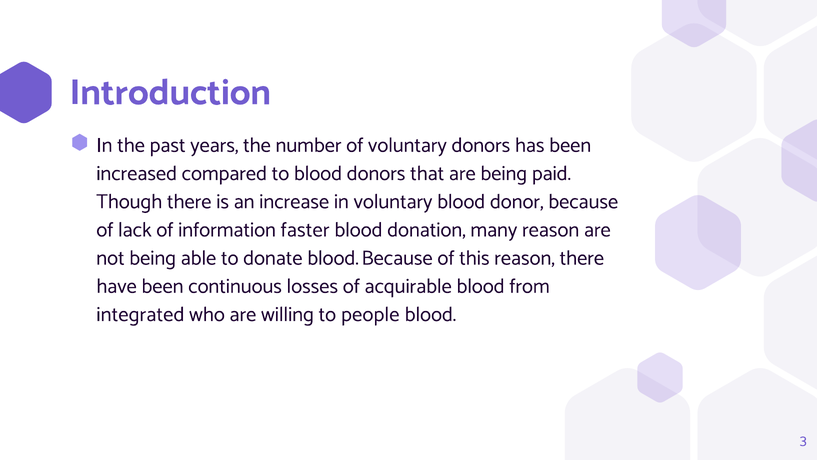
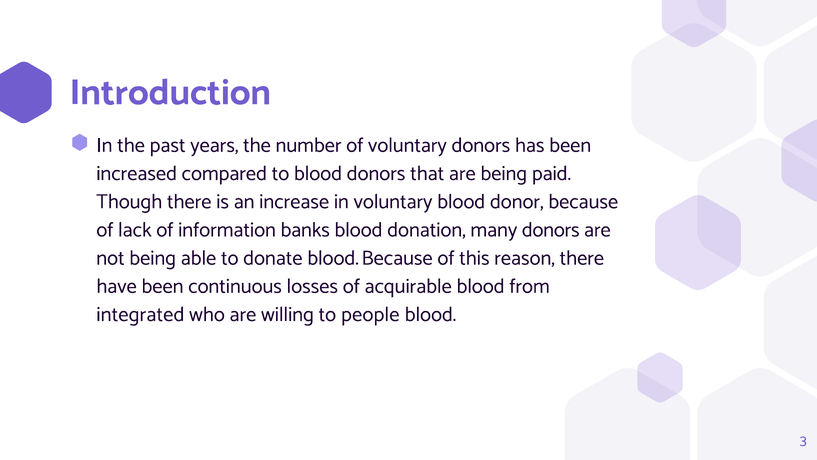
faster: faster -> banks (305, 229)
many reason: reason -> donors (551, 229)
